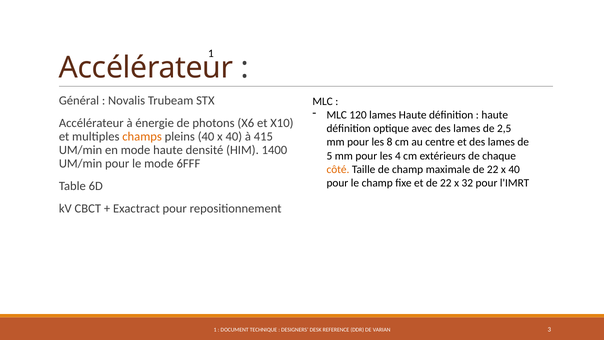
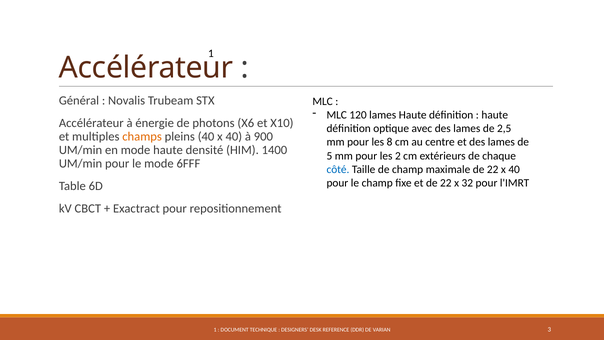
415: 415 -> 900 (263, 136)
4: 4 -> 2 (398, 156)
côté colour: orange -> blue (338, 169)
